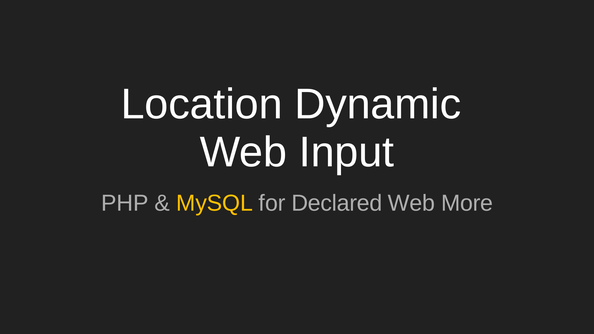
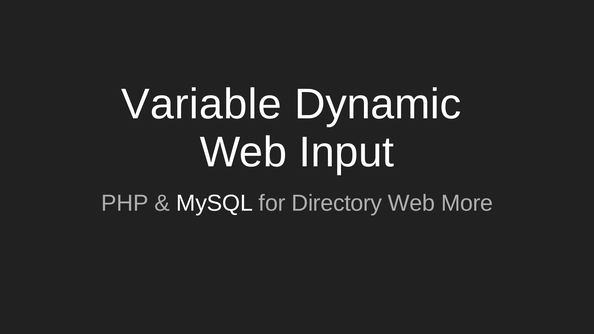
Location: Location -> Variable (201, 105)
MySQL colour: yellow -> white (215, 203)
Declared: Declared -> Directory (337, 203)
